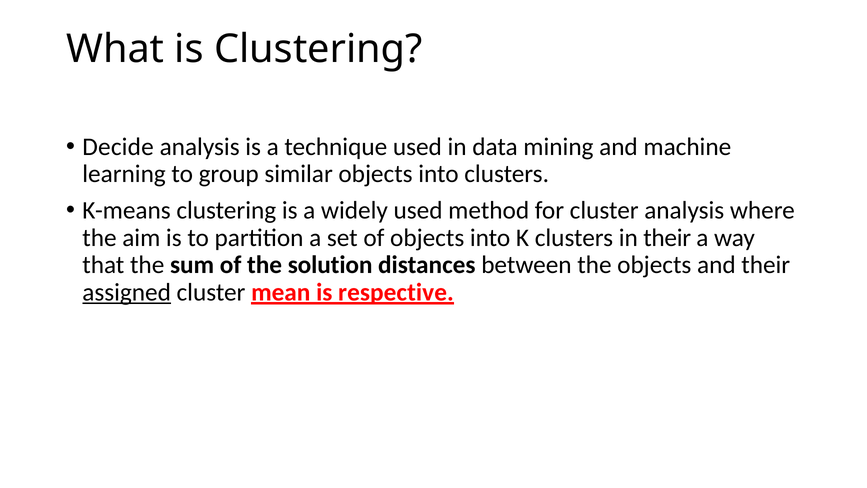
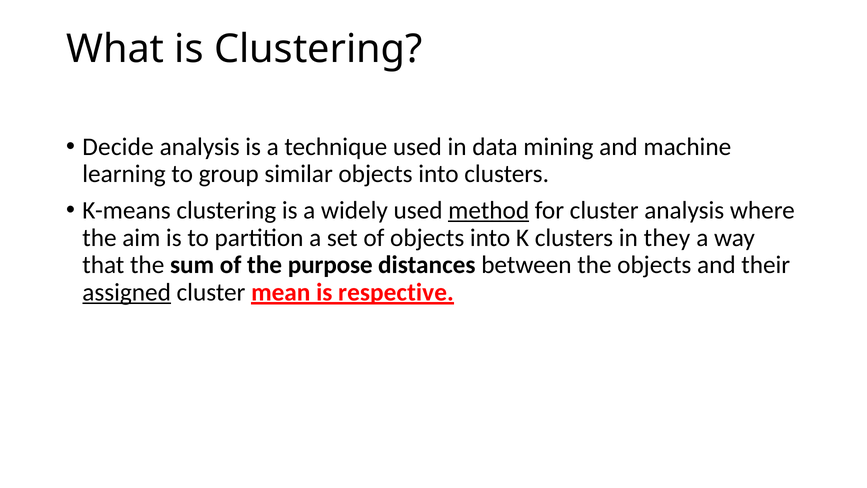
method underline: none -> present (489, 210)
in their: their -> they (667, 238)
solution: solution -> purpose (330, 265)
